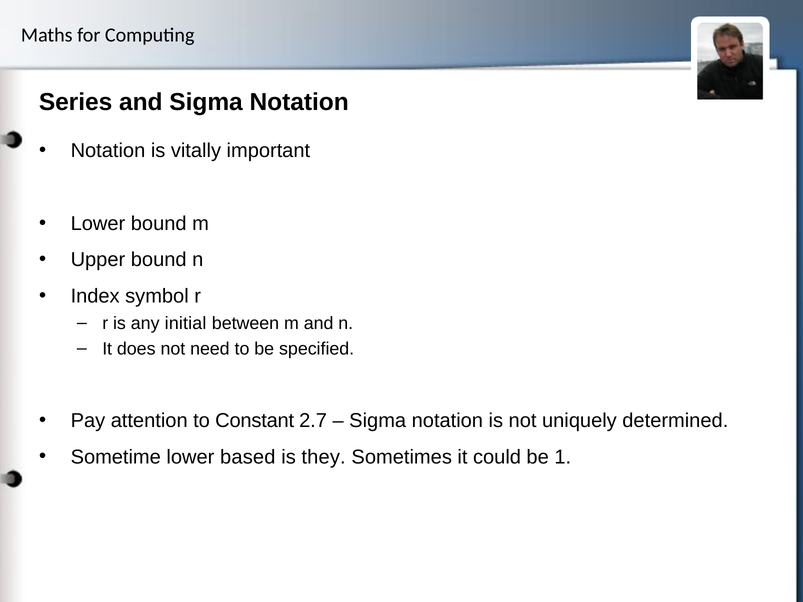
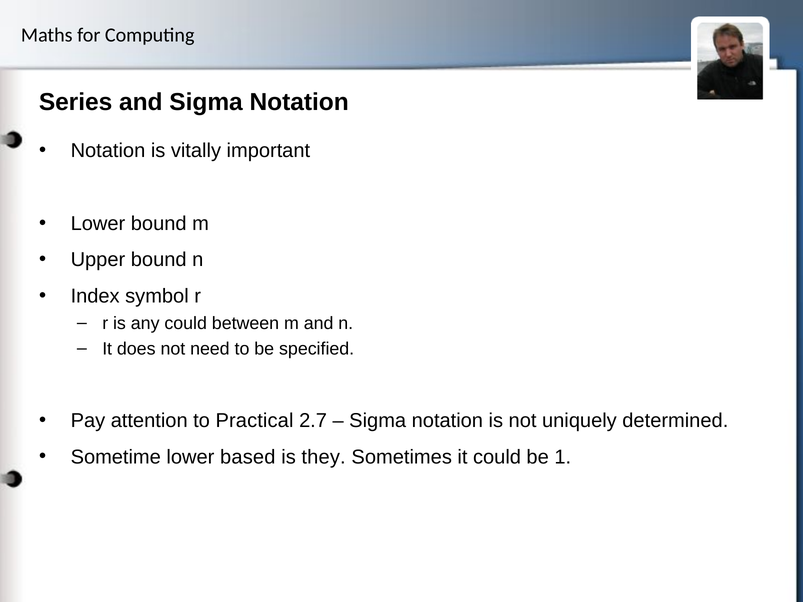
any initial: initial -> could (186, 323)
Constant: Constant -> Practical (255, 421)
